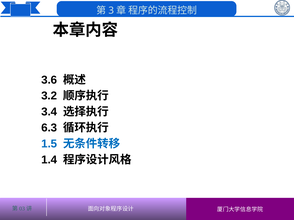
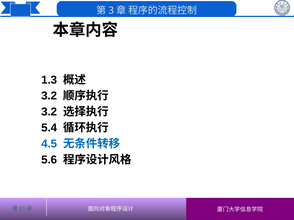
3.6: 3.6 -> 1.3 (49, 80)
3.4: 3.4 -> 3.2 (49, 112)
6.3: 6.3 -> 5.4 (49, 128)
1.5: 1.5 -> 4.5 (49, 144)
1.4: 1.4 -> 5.6 (49, 160)
